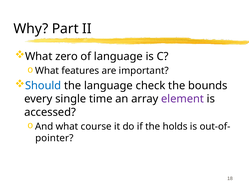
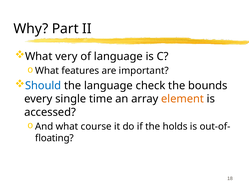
zero: zero -> very (66, 56)
element colour: purple -> orange (183, 99)
pointer: pointer -> floating (54, 138)
